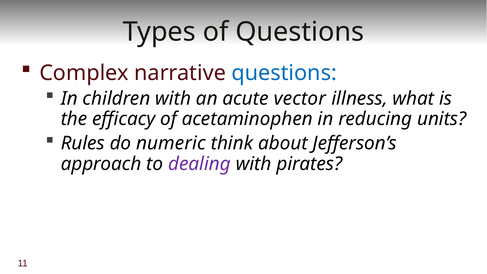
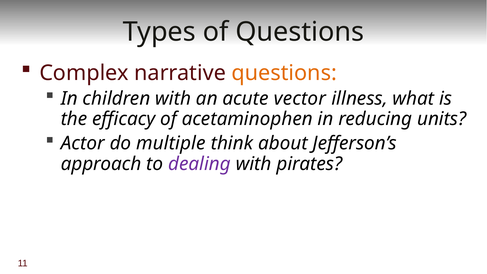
questions colour: blue -> orange (284, 73)
Rules: Rules -> Actor (83, 143)
numeric: numeric -> multiple (171, 143)
